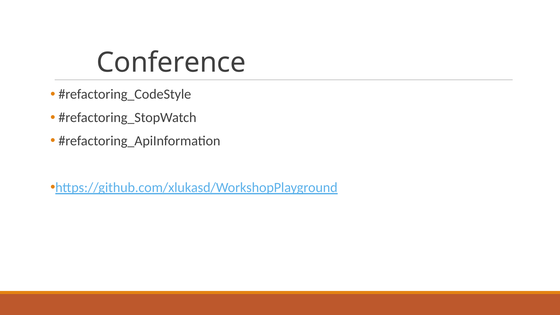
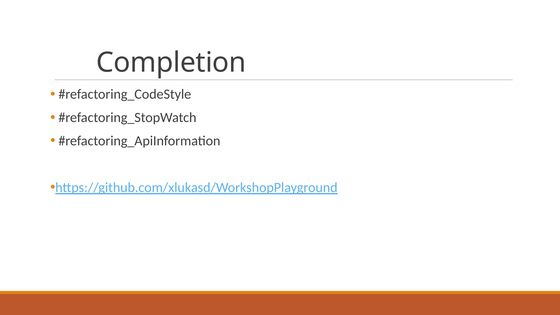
Conference: Conference -> Completion (171, 63)
